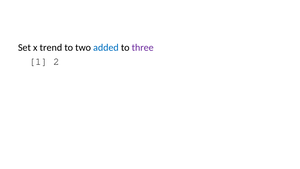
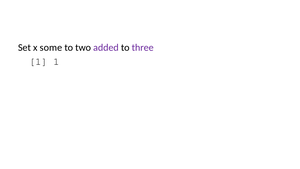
trend: trend -> some (51, 48)
added colour: blue -> purple (106, 48)
1 2: 2 -> 1 (56, 62)
